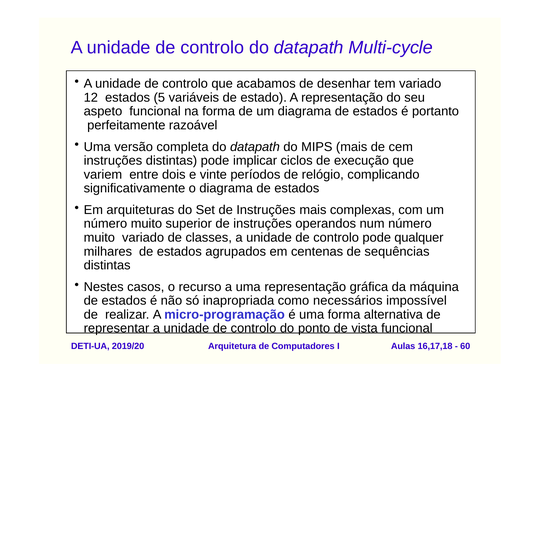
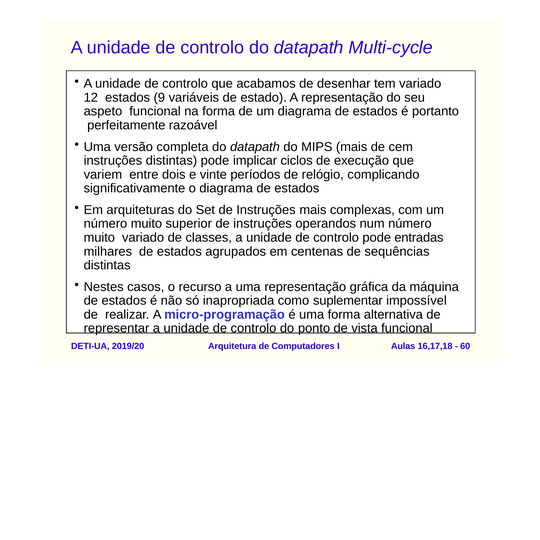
5: 5 -> 9 (159, 98)
qualquer: qualquer -> entradas (419, 238)
necessários: necessários -> suplementar (348, 301)
